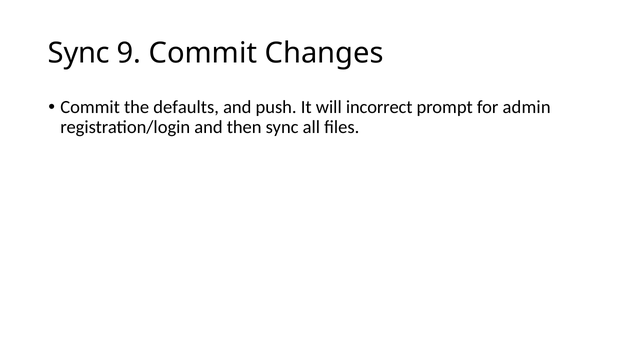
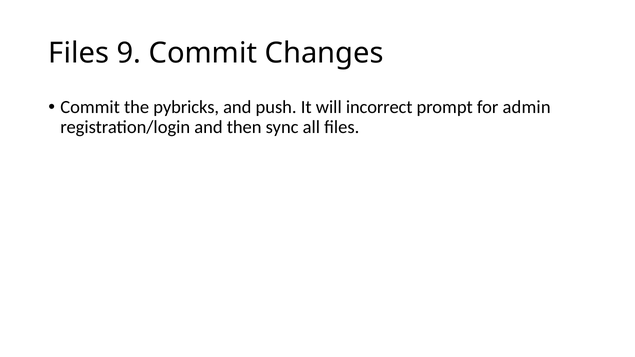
Sync: Sync -> Files (79, 53)
defaults: defaults -> pybricks (186, 107)
